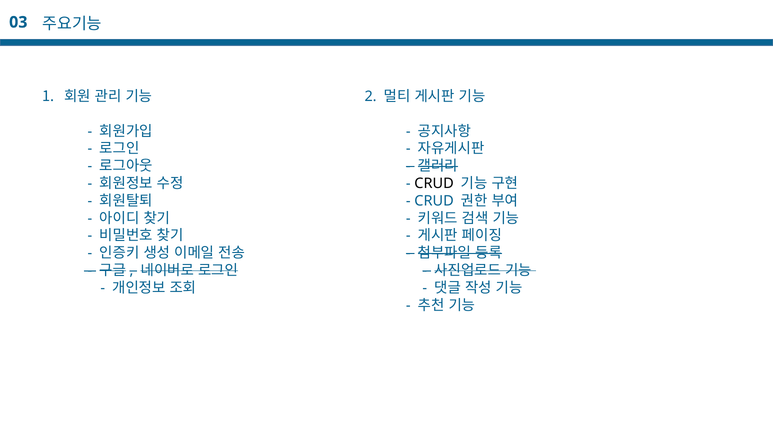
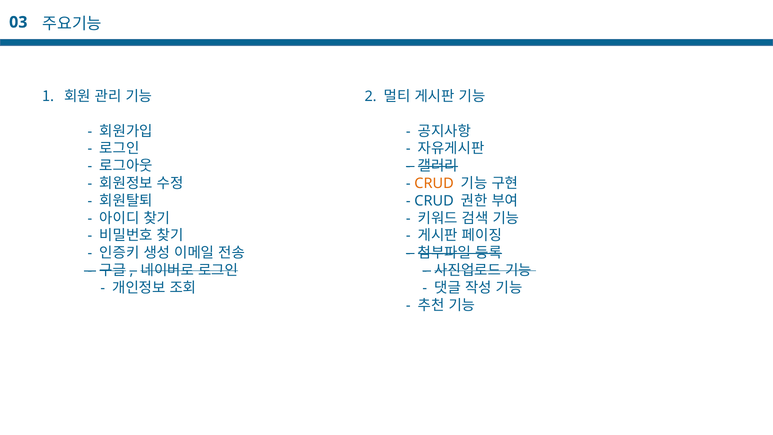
CRUD colour: black -> orange (434, 183)
